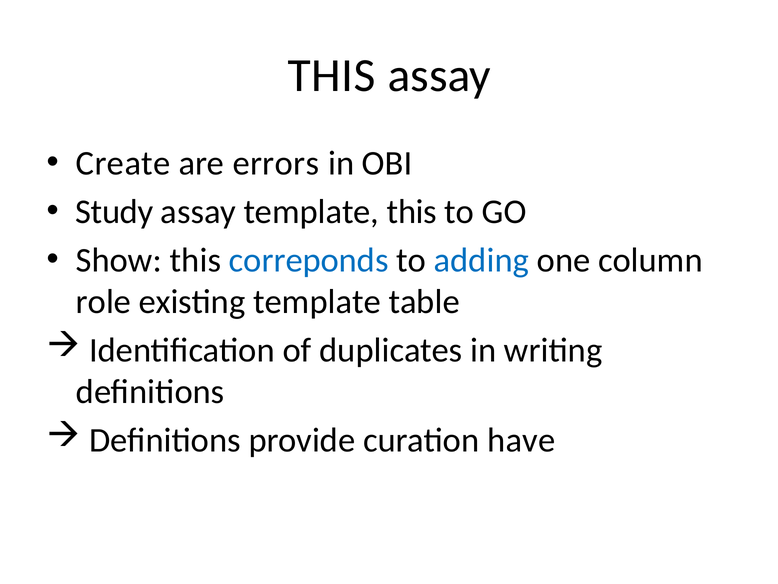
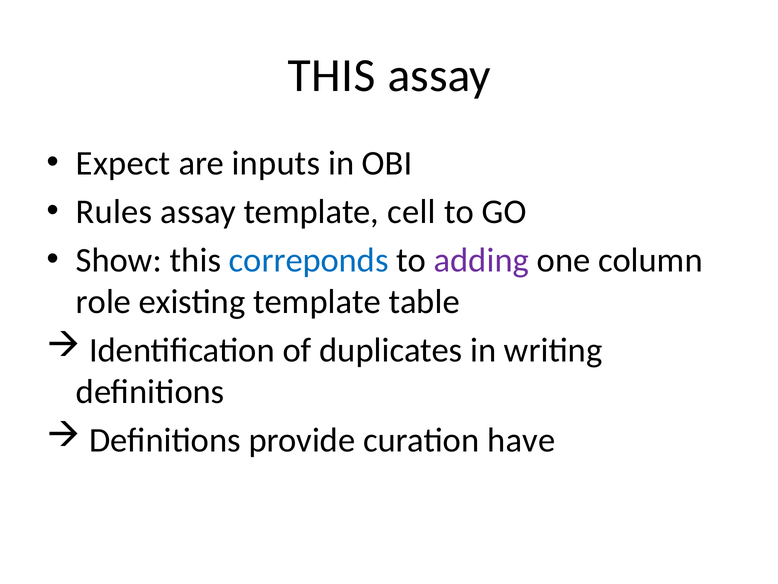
Create: Create -> Expect (123, 163)
errors: errors -> inputs (276, 163)
Study: Study -> Rules (114, 212)
template this: this -> cell (412, 212)
adding colour: blue -> purple (481, 260)
